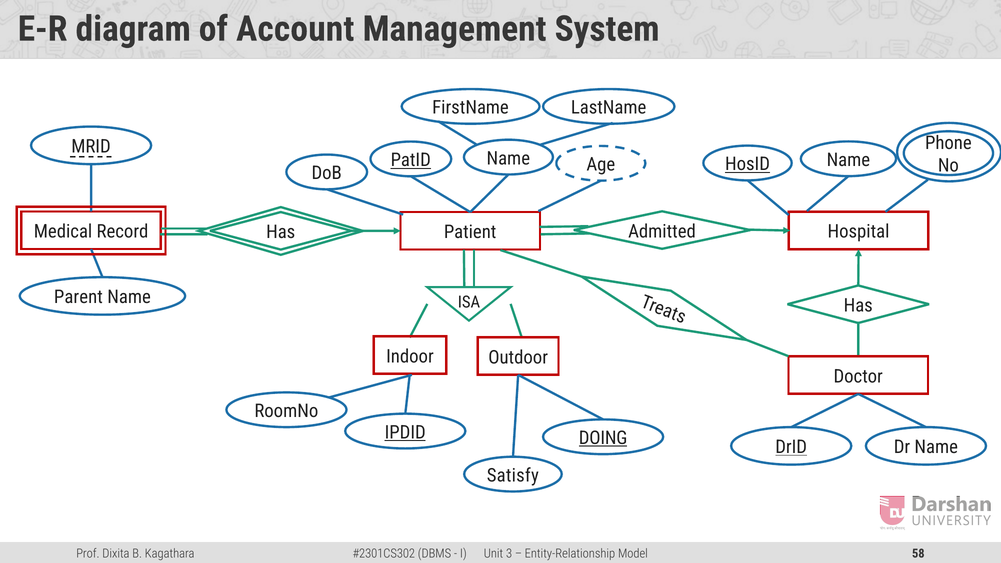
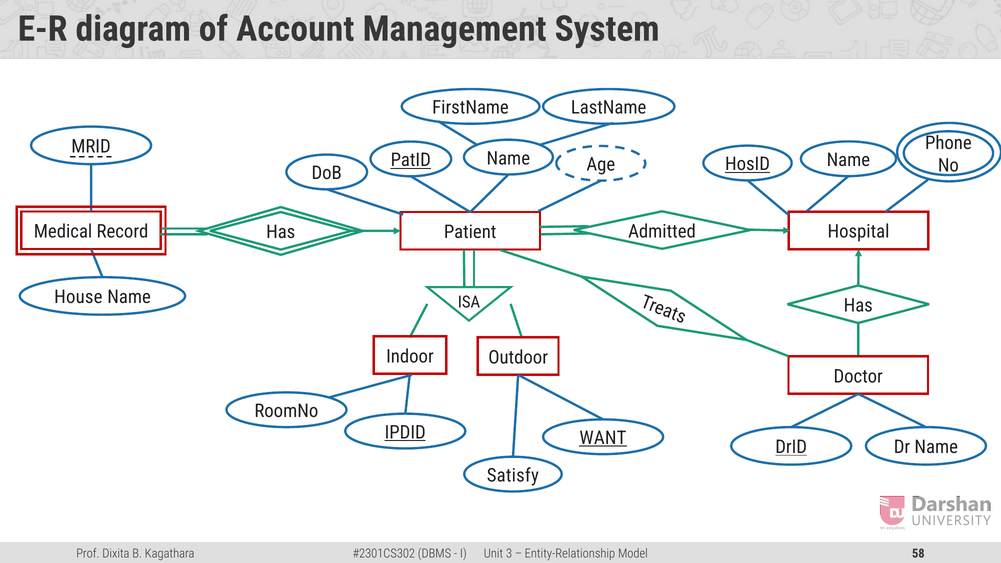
Parent: Parent -> House (78, 297)
DOING: DOING -> WANT (603, 438)
